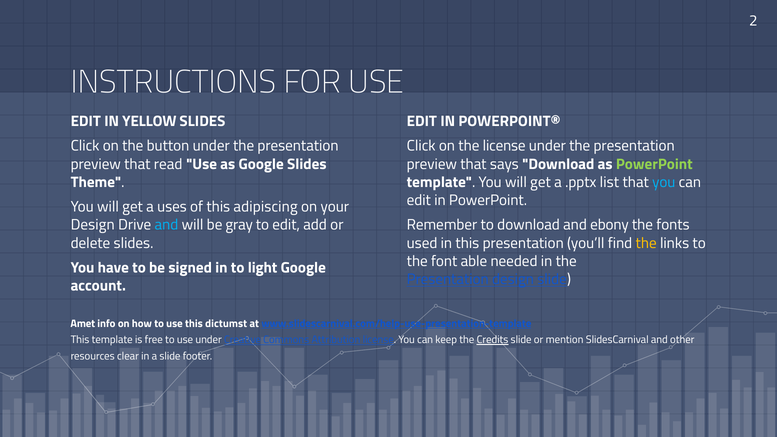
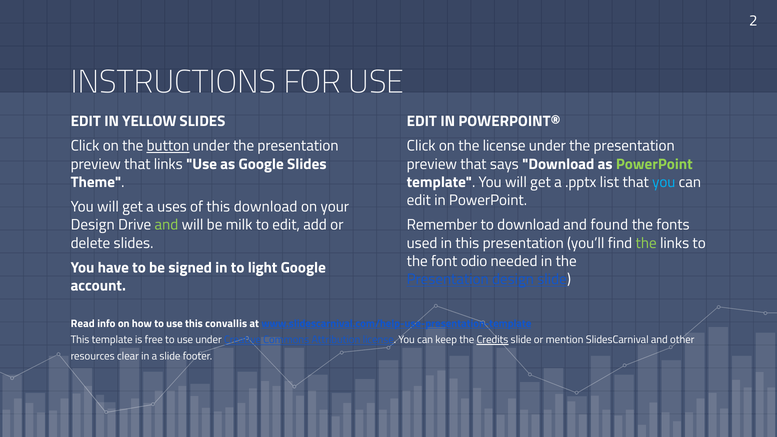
button underline: none -> present (168, 146)
that read: read -> links (168, 164)
this adipiscing: adipiscing -> download (266, 207)
and colour: light blue -> light green (166, 225)
gray: gray -> milk (239, 225)
ebony: ebony -> found (609, 225)
the colour: yellow -> light green (646, 243)
able: able -> odio (474, 261)
Amet: Amet -> Read (83, 324)
dictumst: dictumst -> convallis (226, 324)
